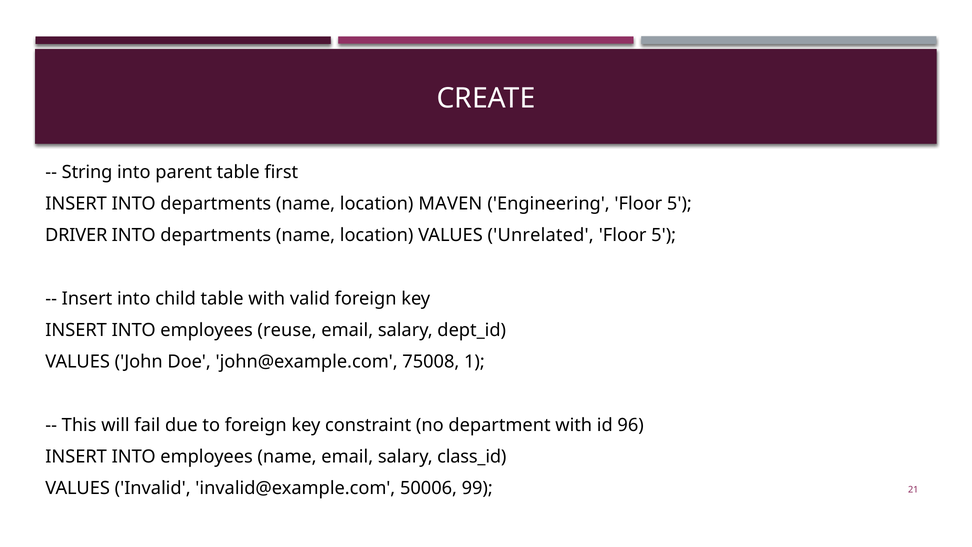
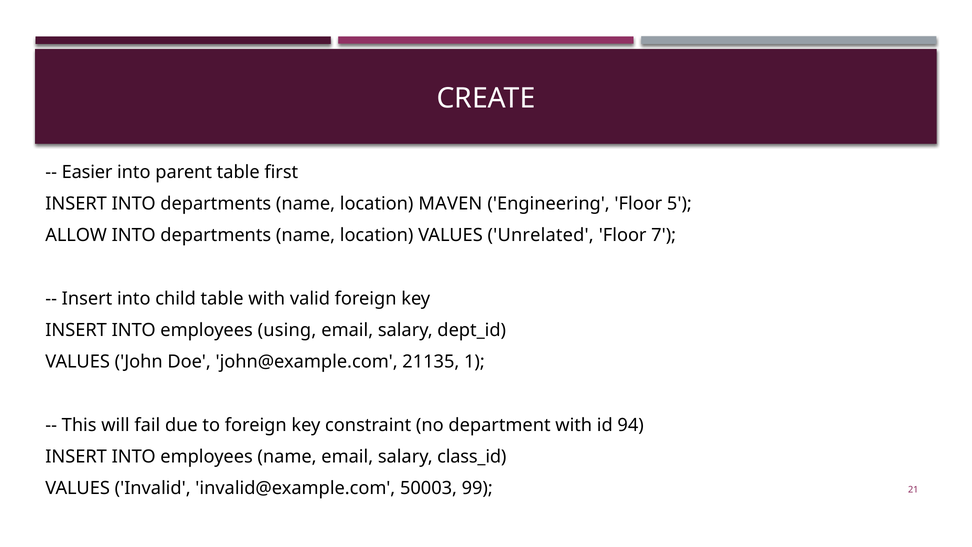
String: String -> Easier (87, 172)
DRIVER: DRIVER -> ALLOW (76, 235)
5: 5 -> 7 (664, 235)
reuse: reuse -> using (287, 330)
75008: 75008 -> 21135 (431, 362)
96: 96 -> 94 (631, 425)
50006: 50006 -> 50003 (429, 488)
